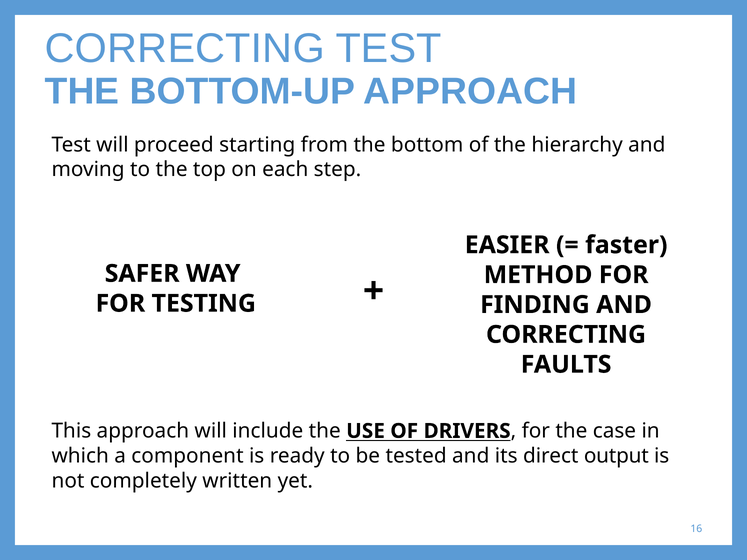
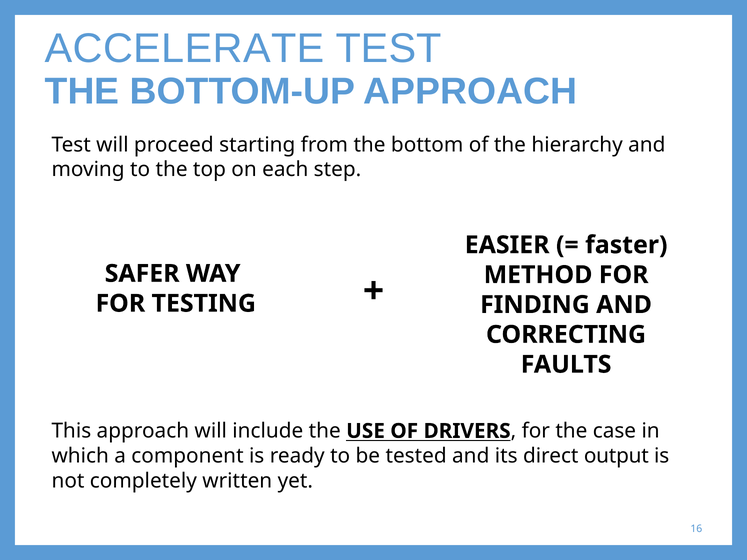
CORRECTING: CORRECTING -> ACCELERATE (185, 49)
